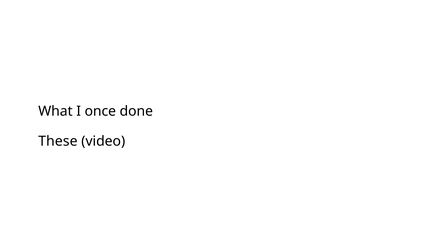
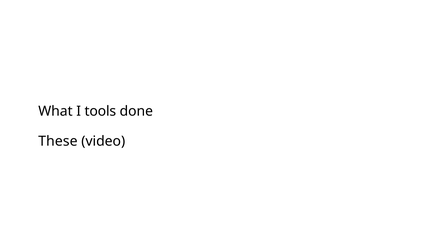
once: once -> tools (100, 111)
